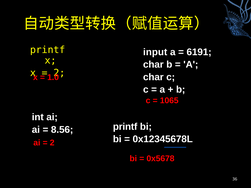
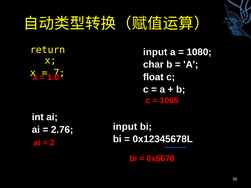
printf: printf -> return (48, 50)
6191: 6191 -> 1080 (199, 52)
2: 2 -> 7 (59, 73)
char: char -> float (153, 77)
printf: printf -> input (125, 127)
8.56: 8.56 -> 2.76 (62, 130)
